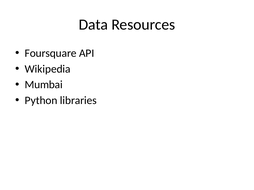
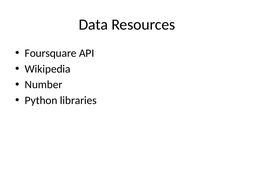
Mumbai: Mumbai -> Number (44, 85)
